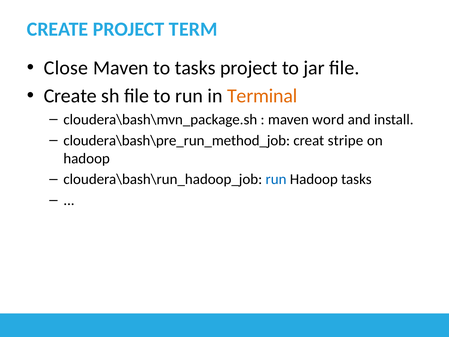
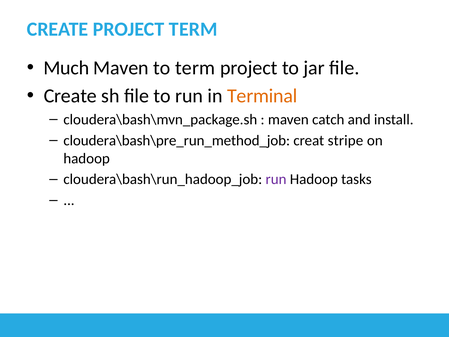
Close: Close -> Much (66, 68)
to tasks: tasks -> term (195, 68)
word: word -> catch (328, 119)
run colour: blue -> purple (276, 179)
